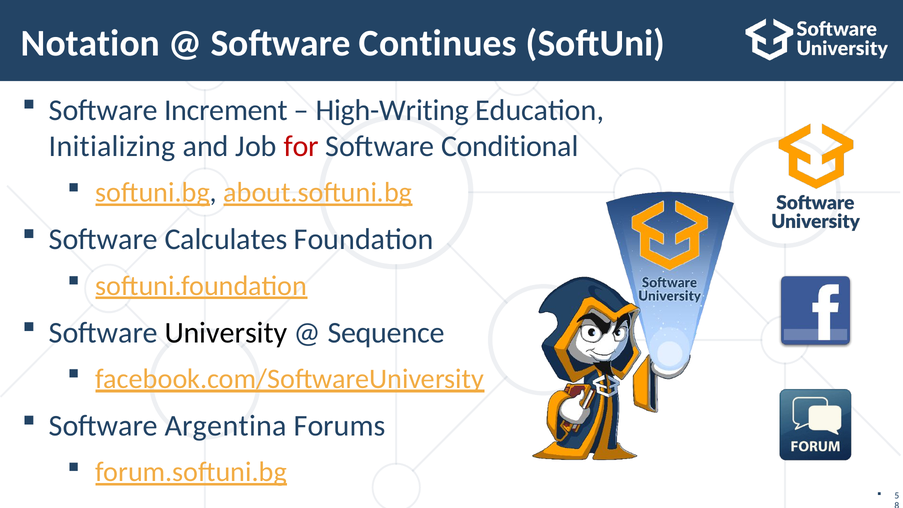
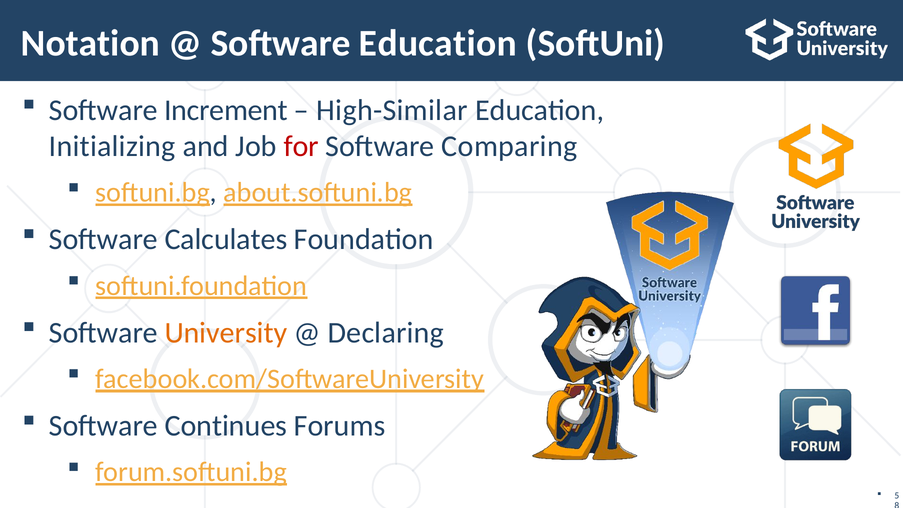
Software Continues: Continues -> Education (438, 43)
High-Writing: High-Writing -> High-Similar (392, 110)
Conditional: Conditional -> Comparing (509, 146)
University colour: black -> orange (226, 333)
Sequence: Sequence -> Declaring (386, 333)
Argentina: Argentina -> Continues (226, 426)
